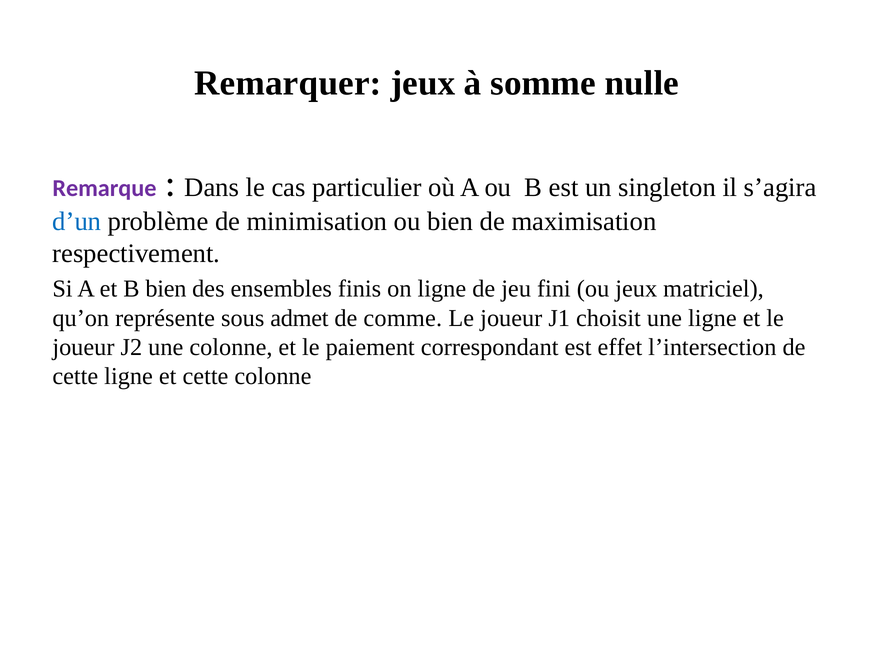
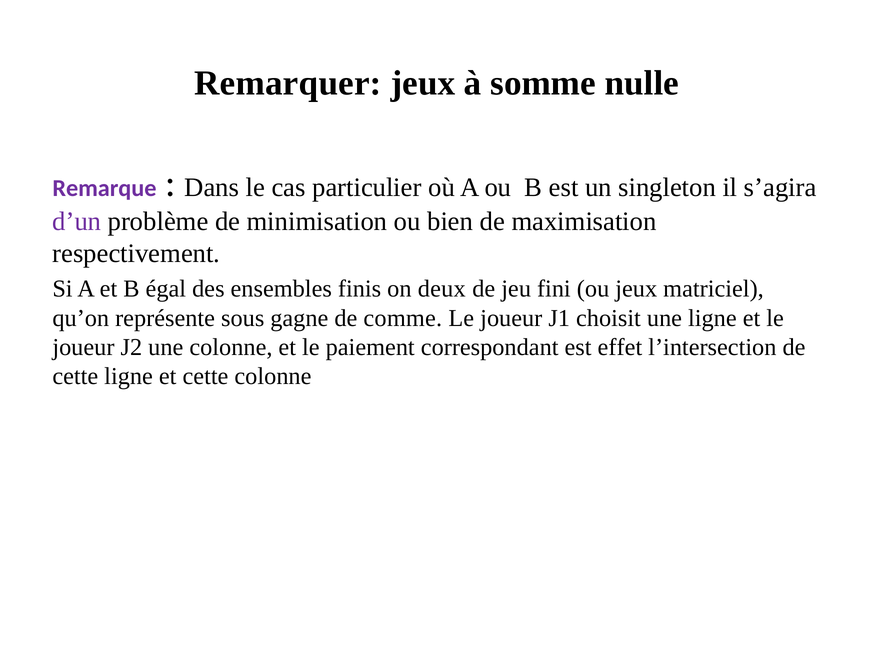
d’un colour: blue -> purple (77, 222)
B bien: bien -> égal (166, 289)
on ligne: ligne -> deux (442, 289)
admet: admet -> gagne (299, 318)
